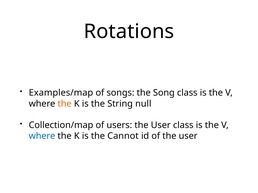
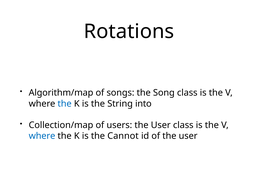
Examples/map: Examples/map -> Algorithm/map (61, 93)
the colour: orange -> blue (65, 104)
null: null -> into (143, 104)
